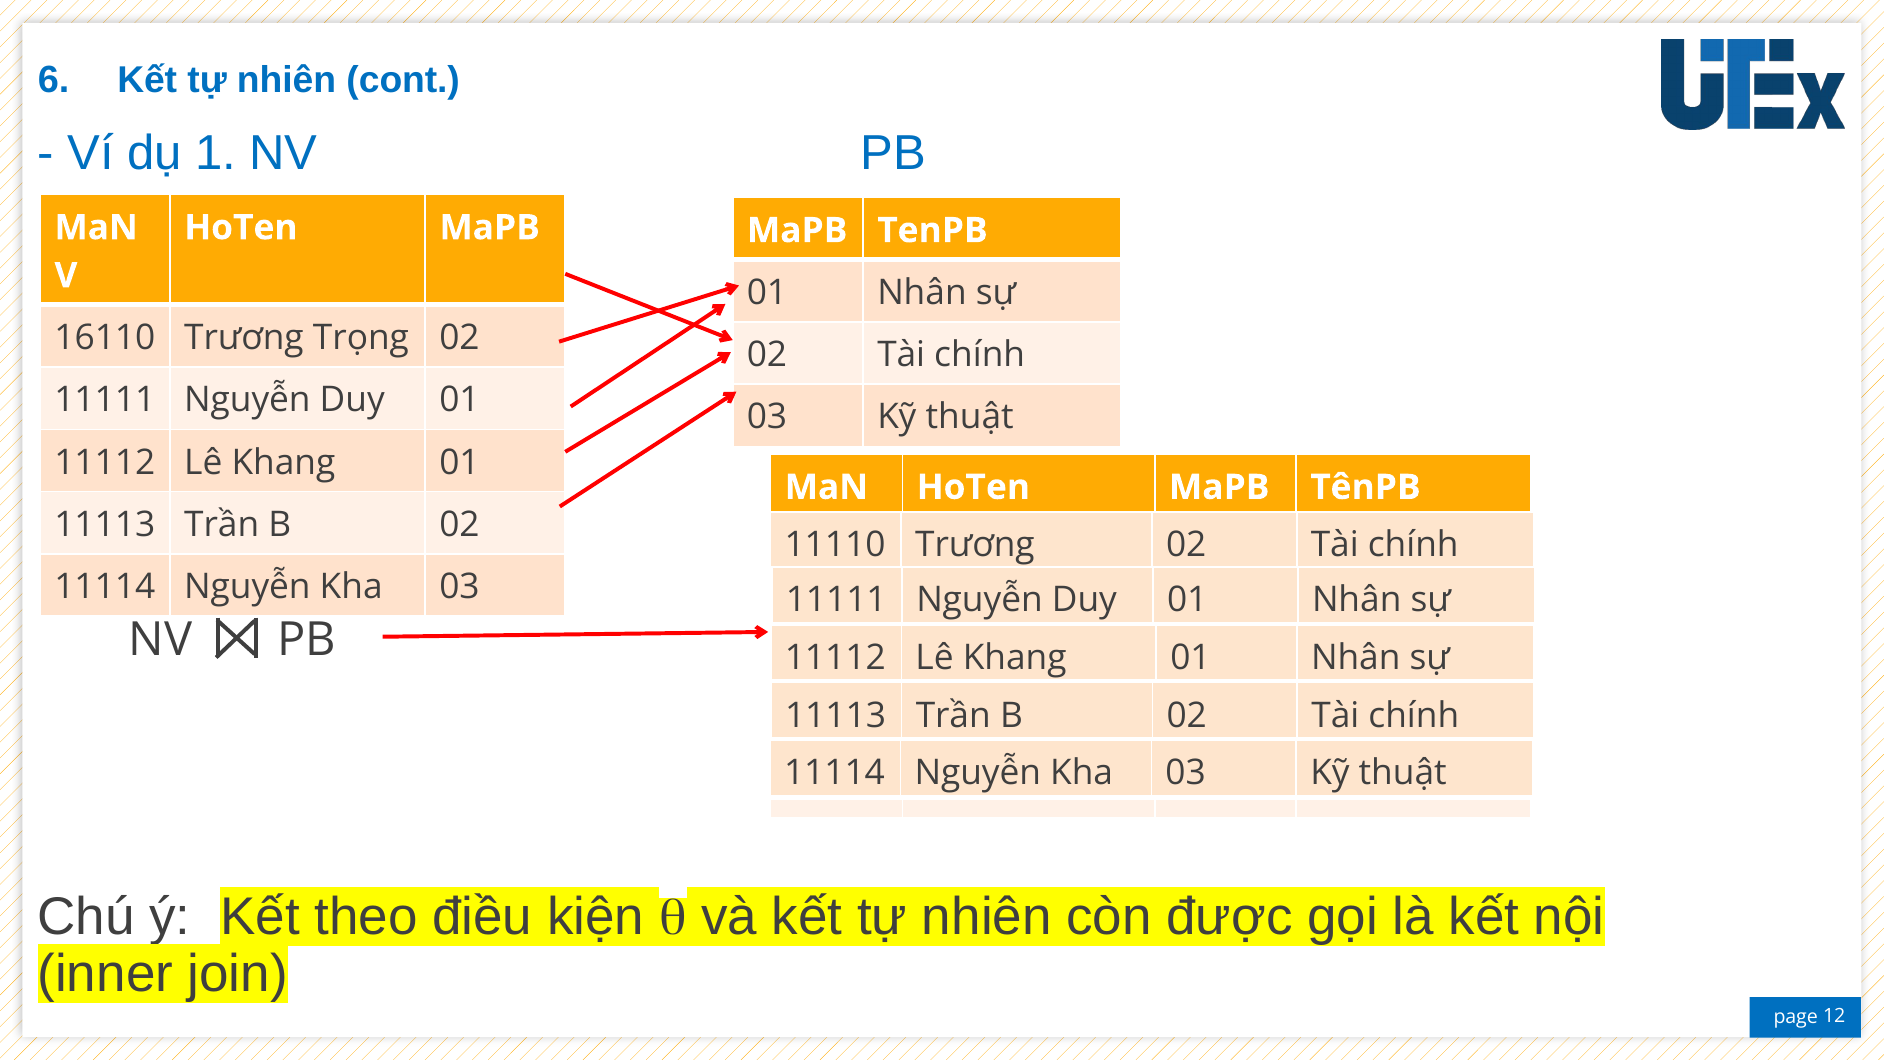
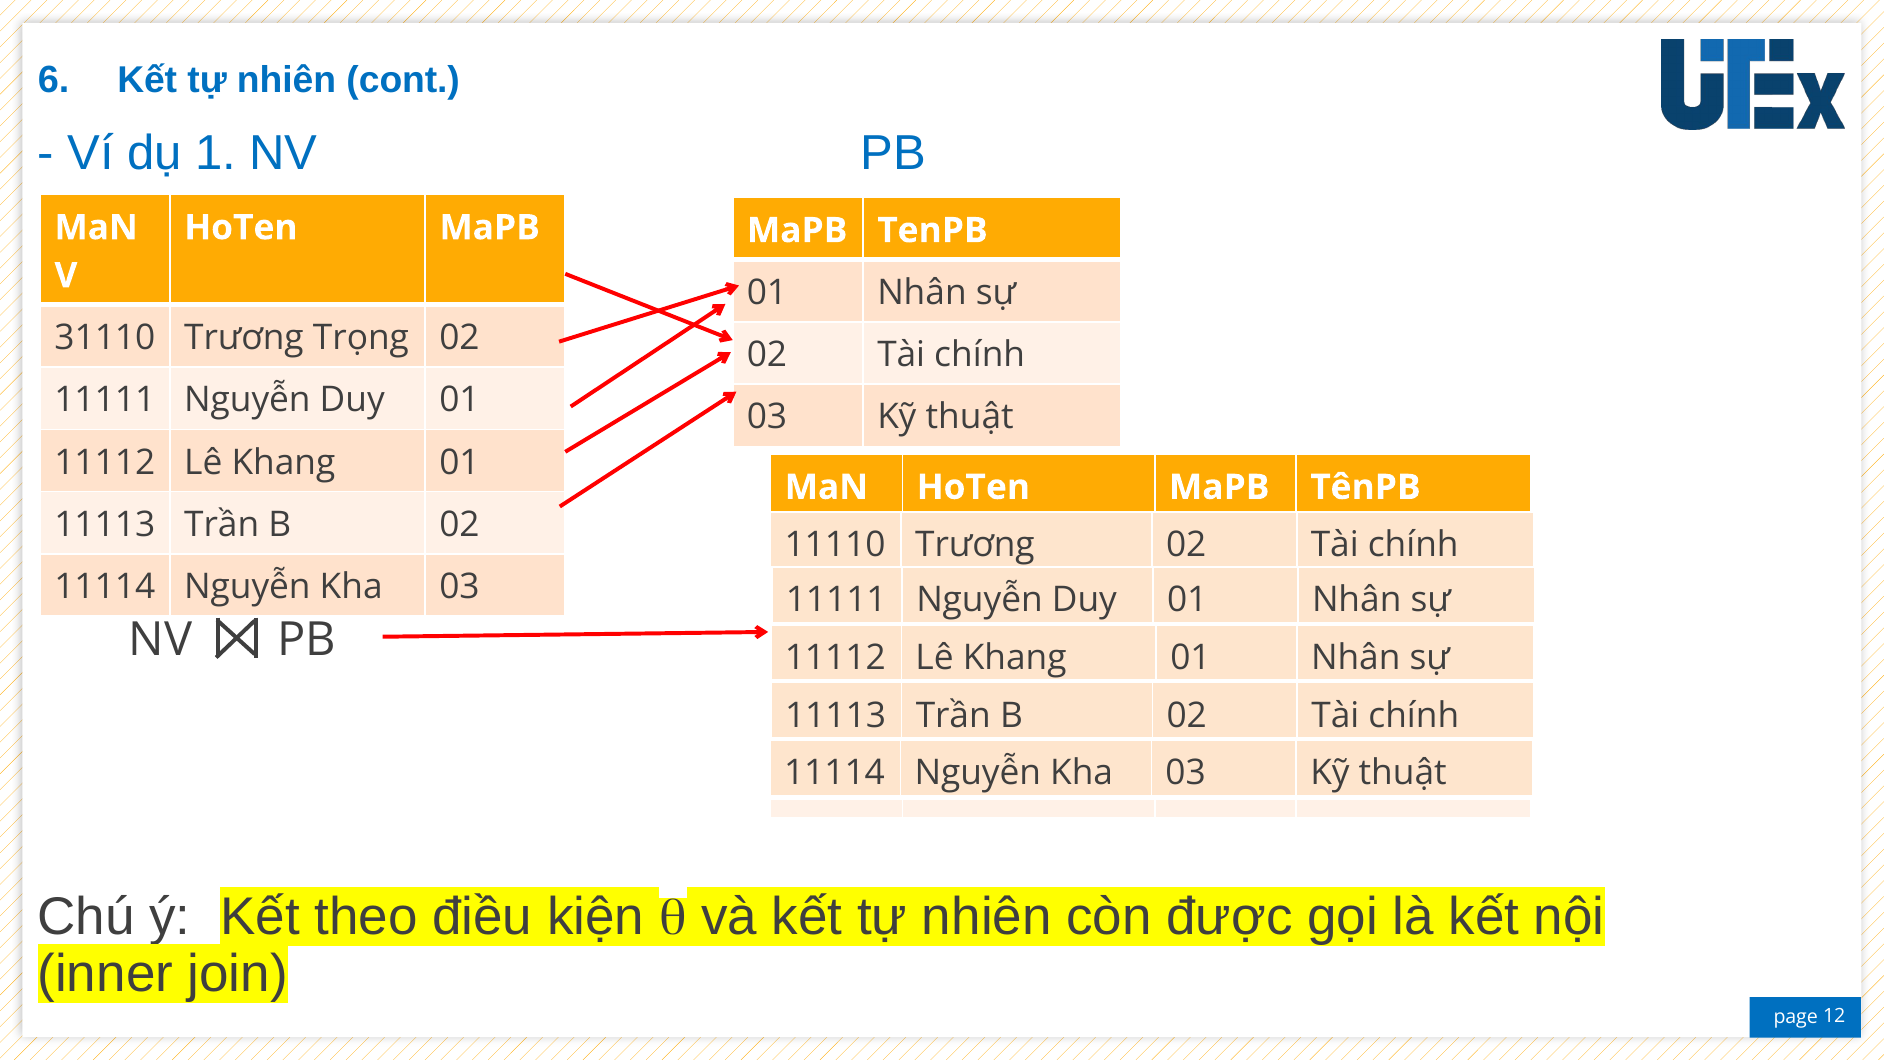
16110: 16110 -> 31110 (105, 338)
